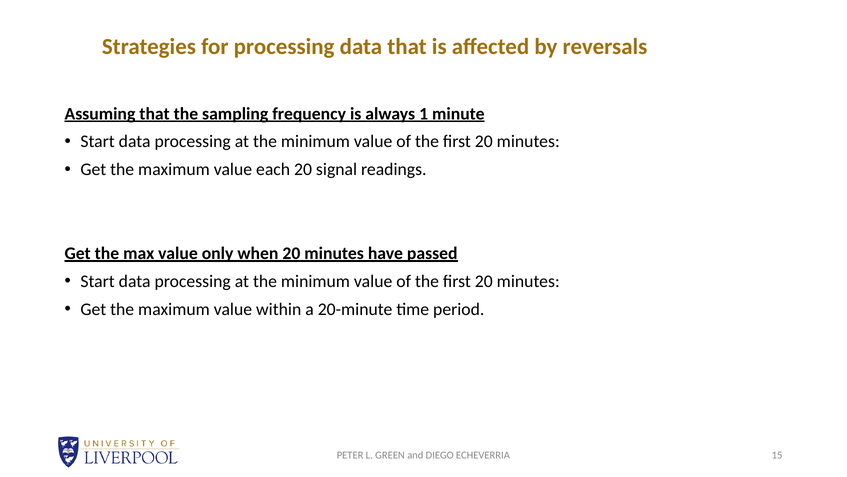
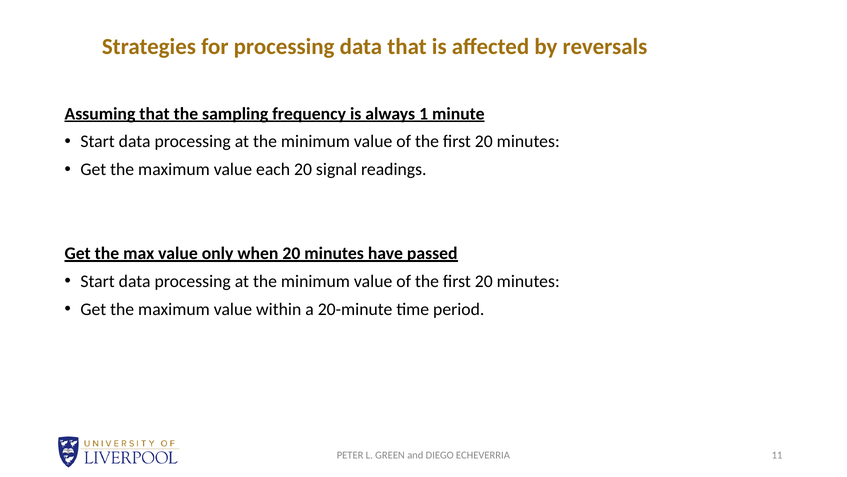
15: 15 -> 11 (777, 455)
